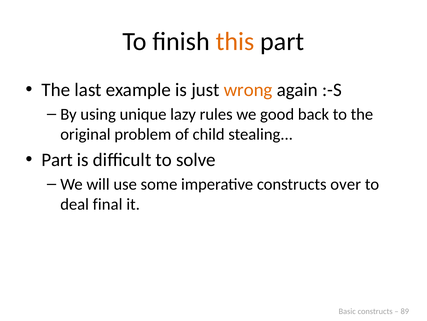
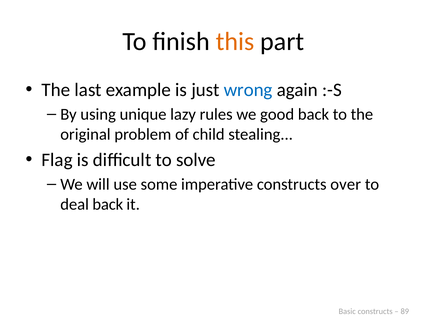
wrong colour: orange -> blue (248, 90)
Part: Part -> Flag (57, 159)
deal final: final -> back (108, 204)
